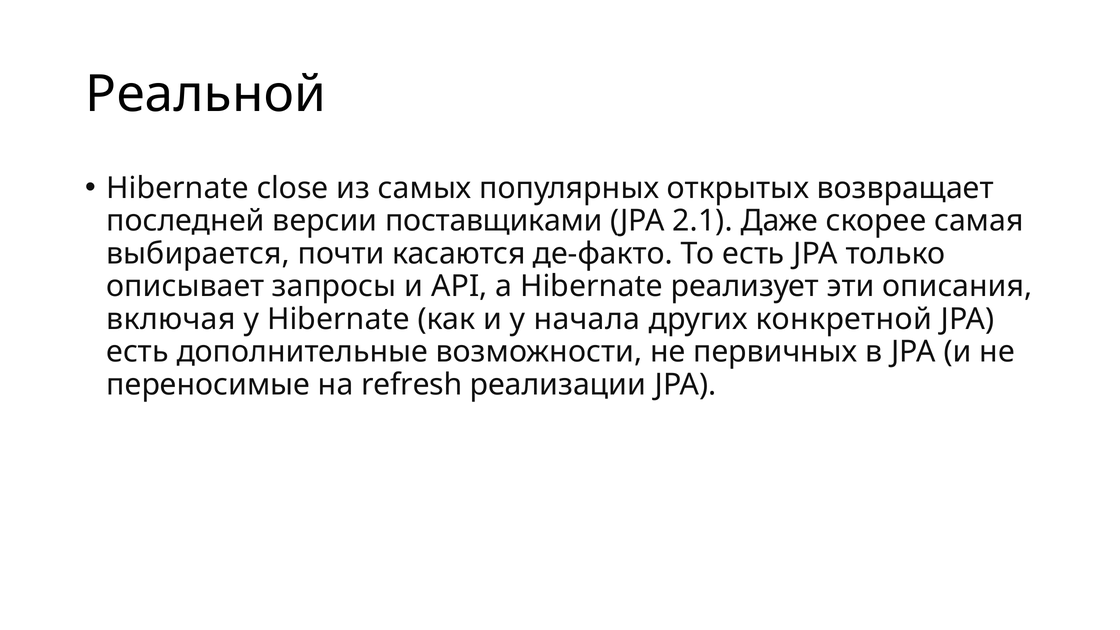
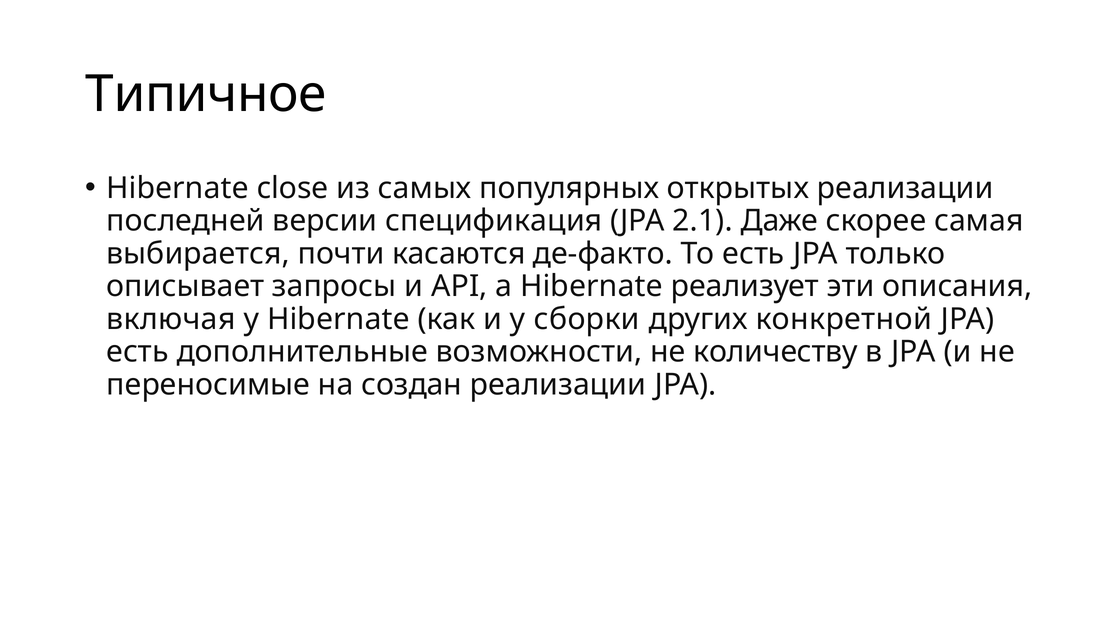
Реальной: Реальной -> Типичное (206, 94)
открытых возвращает: возвращает -> реализации (905, 188)
поставщиками: поставщиками -> спецификация (494, 221)
начала: начала -> сборки (587, 319)
первичных: первичных -> количеству (776, 352)
refresh: refresh -> создан (412, 385)
